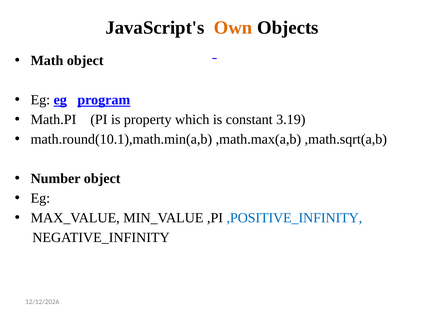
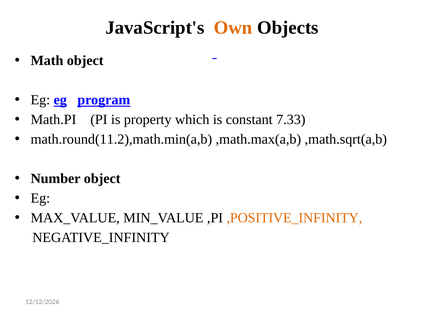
3.19: 3.19 -> 7.33 (291, 120)
math.round(10.1),math.min(a,b: math.round(10.1),math.min(a,b -> math.round(11.2),math.min(a,b (121, 140)
,POSITIVE_INFINITY colour: blue -> orange (294, 218)
